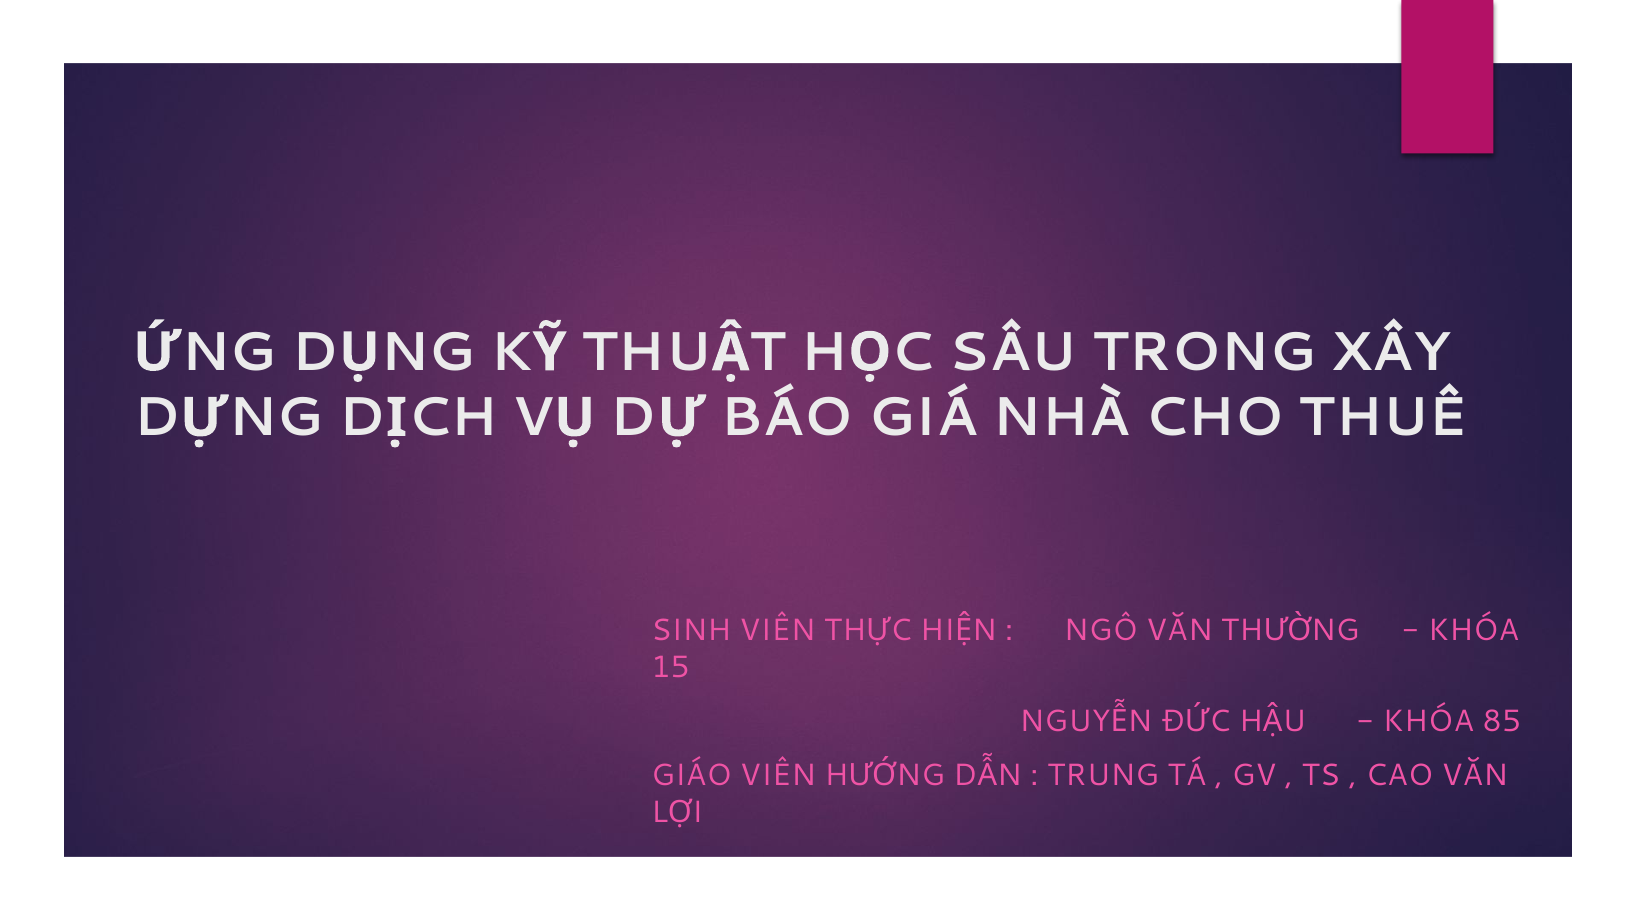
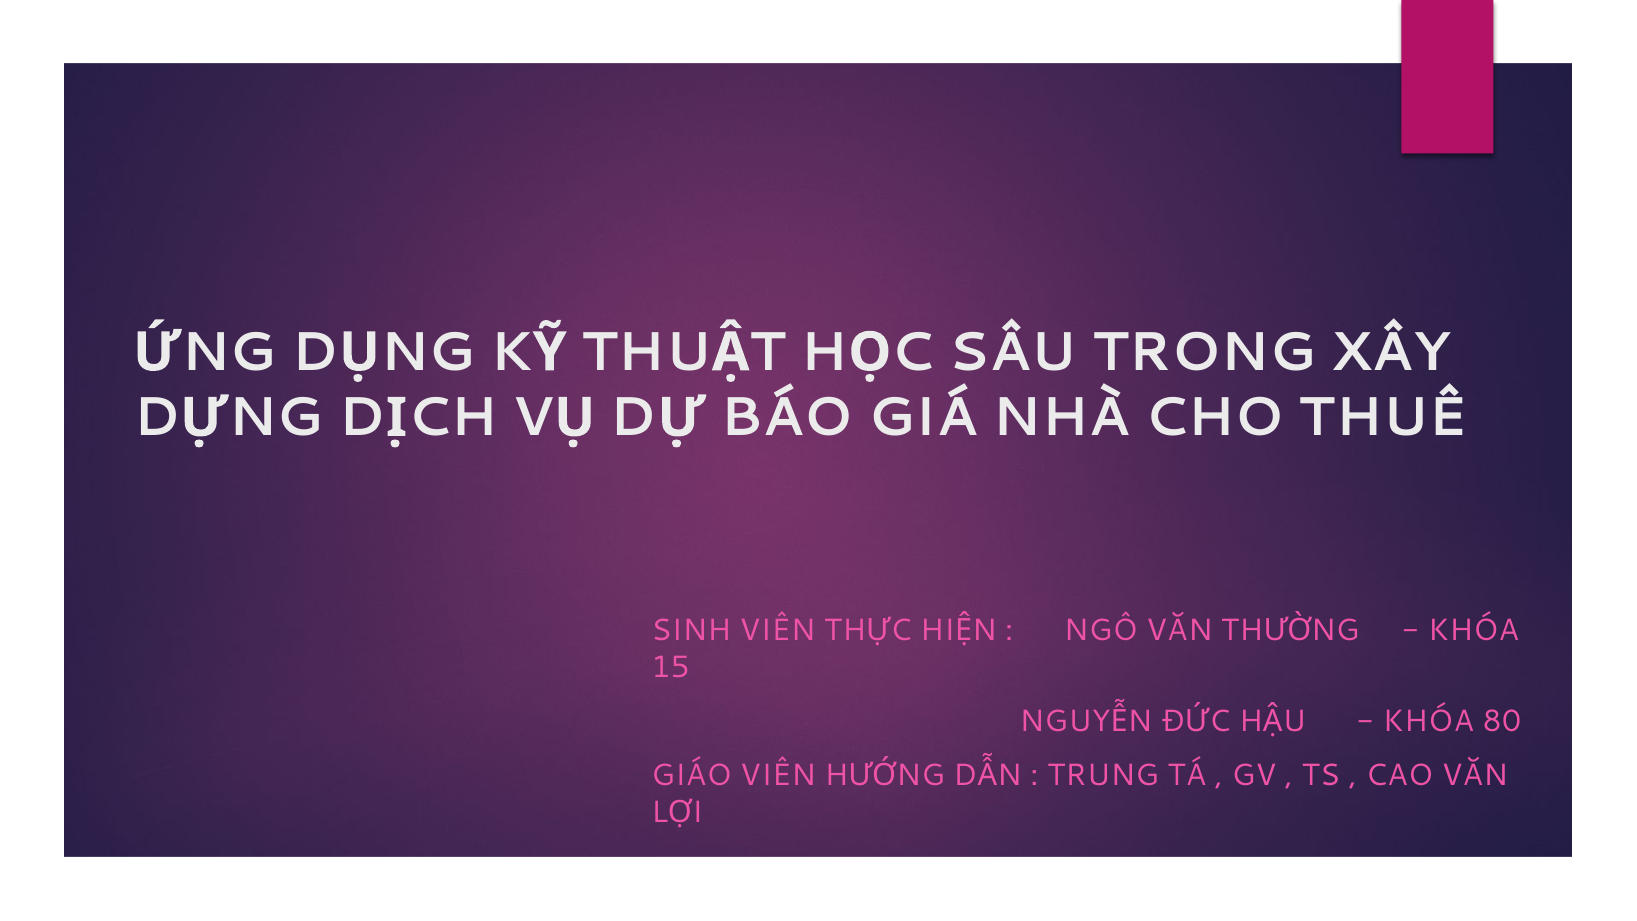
85: 85 -> 80 (1502, 721)
